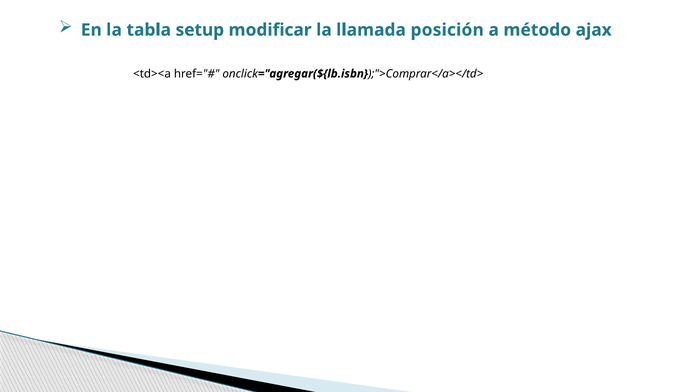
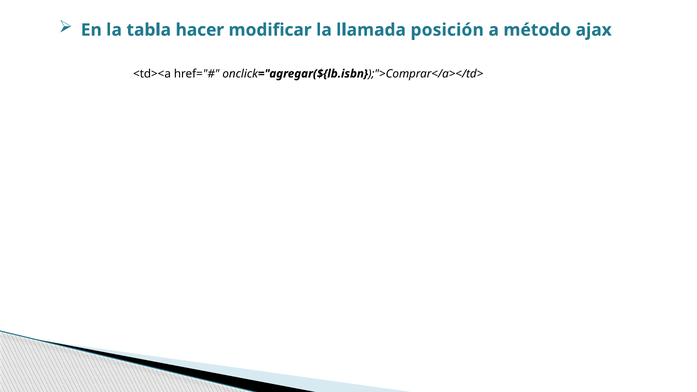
setup: setup -> hacer (200, 30)
